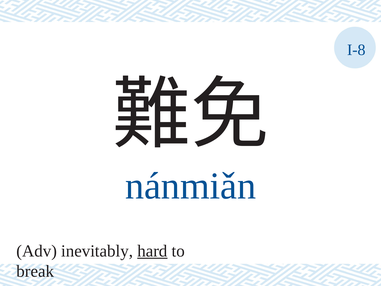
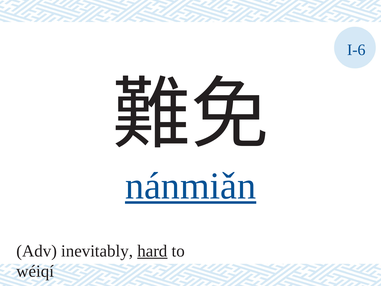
I-8: I-8 -> I-6 (356, 50)
nánmiǎn underline: none -> present (191, 186)
break: break -> wéiqí (35, 271)
